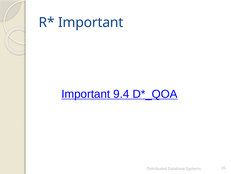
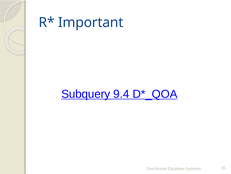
Important: Important -> Subquery (86, 94)
